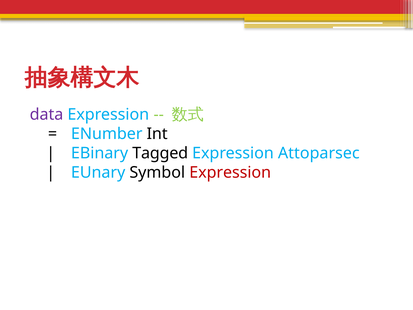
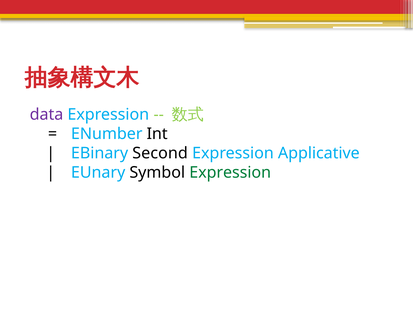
Tagged: Tagged -> Second (160, 153)
Attoparsec: Attoparsec -> Applicative (319, 153)
Expression colour: red -> green (230, 172)
